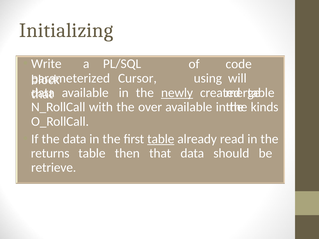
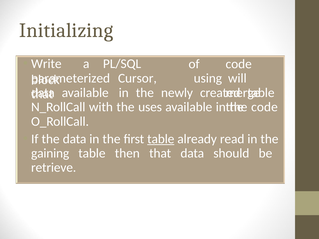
newly underline: present -> none (177, 93)
over: over -> uses (150, 107)
kinds: kinds -> code (264, 107)
returns: returns -> gaining (50, 153)
